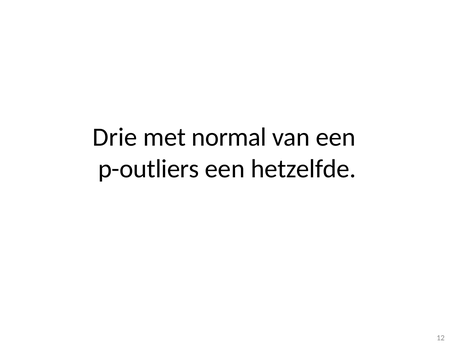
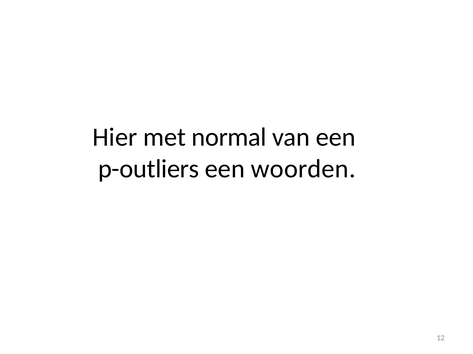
Drie: Drie -> Hier (115, 138)
hetzelfde: hetzelfde -> woorden (303, 169)
